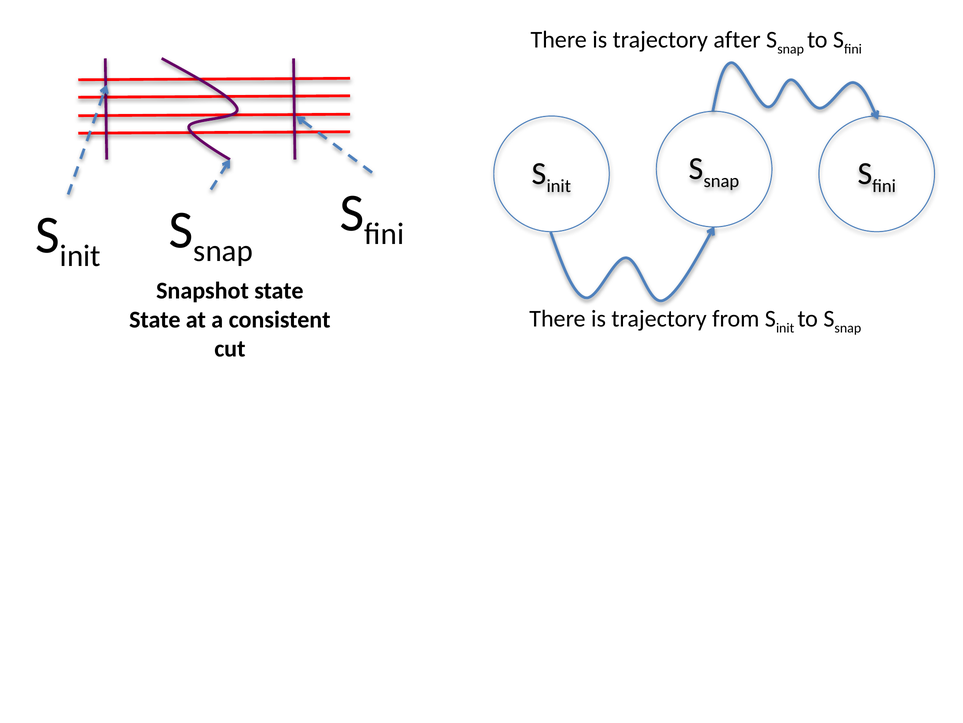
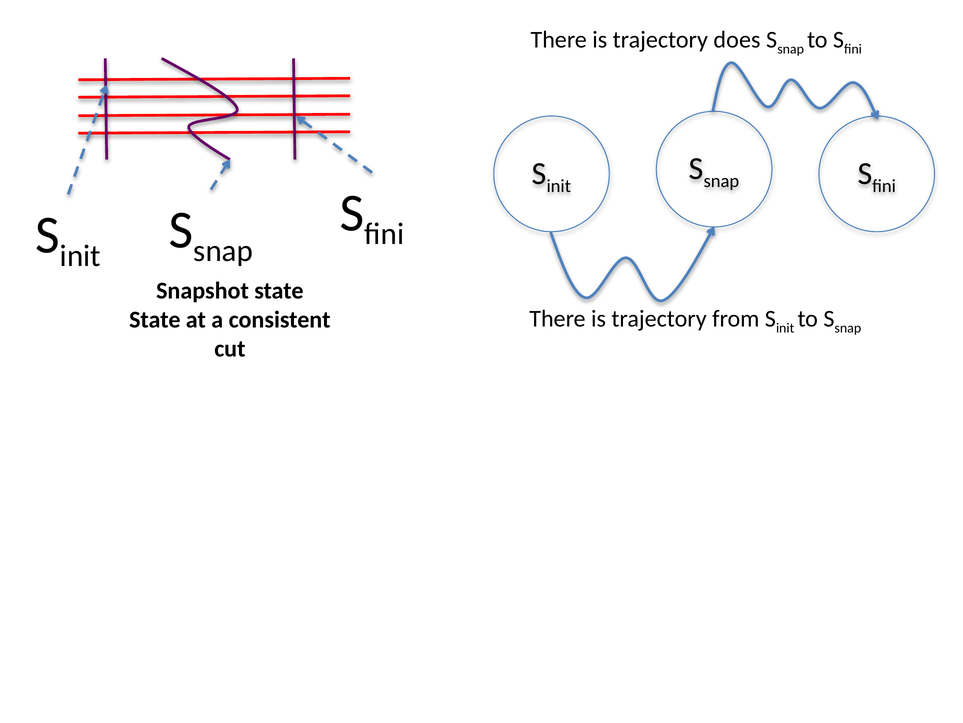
after: after -> does (737, 40)
